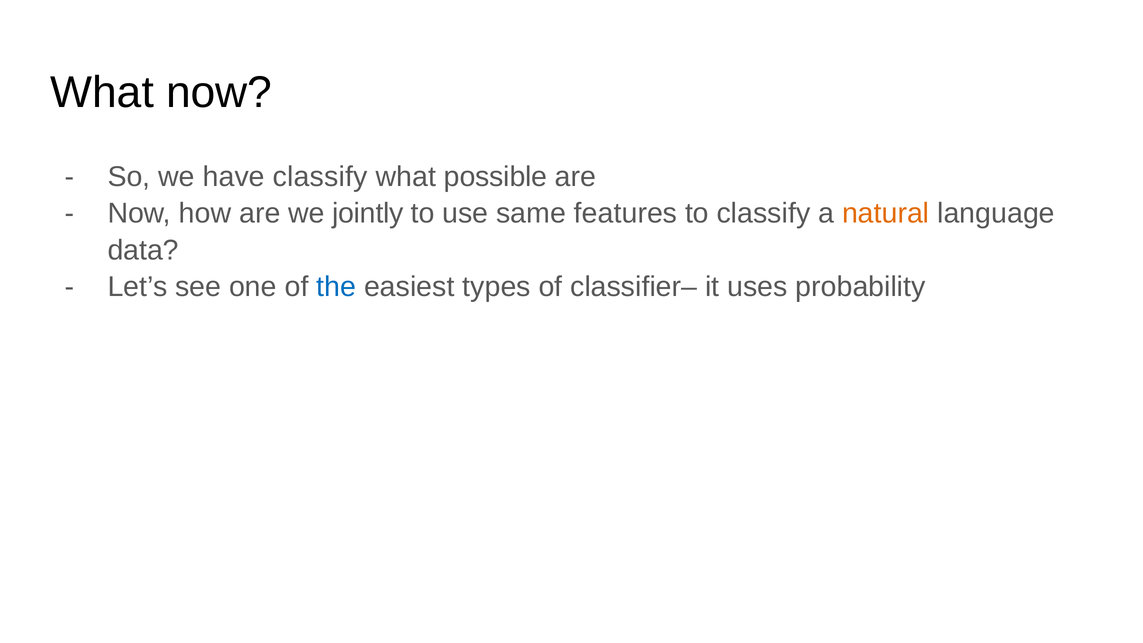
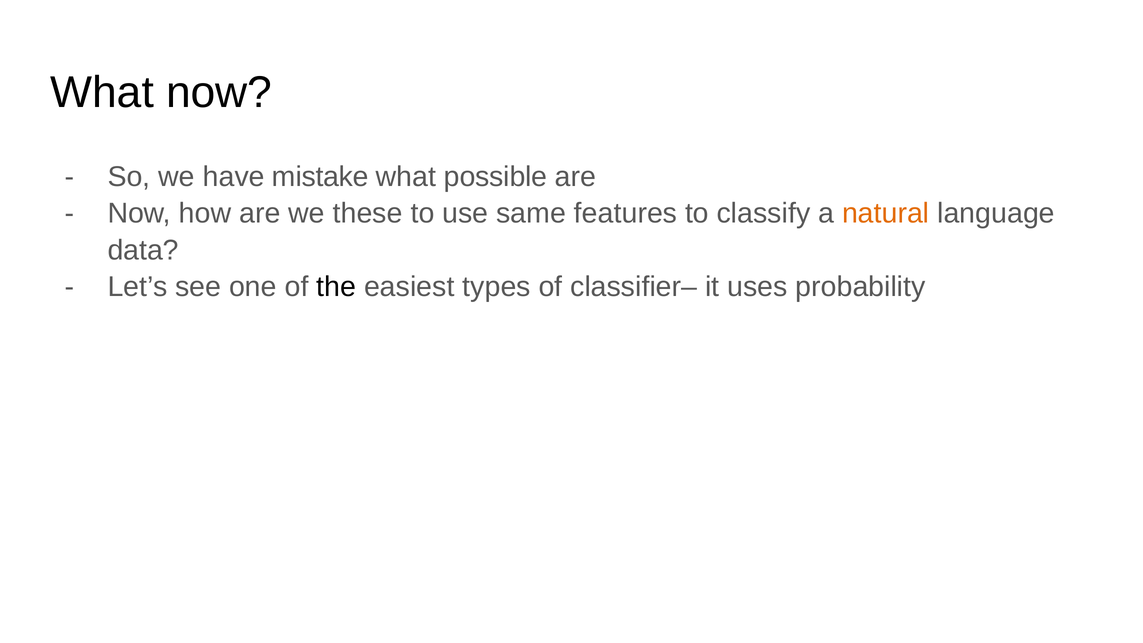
have classify: classify -> mistake (320, 177)
jointly: jointly -> these (368, 213)
the colour: blue -> black (336, 287)
